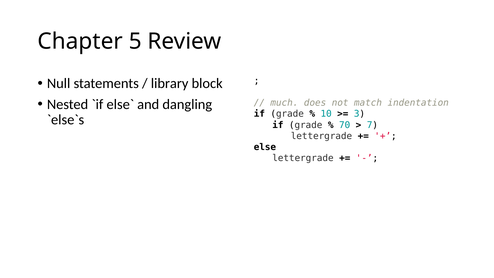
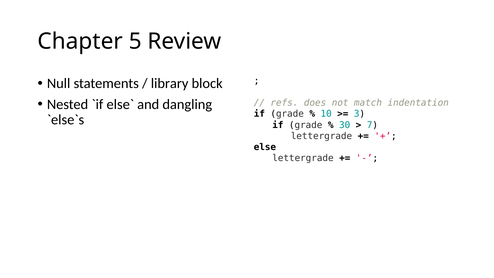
much: much -> refs (284, 103)
70: 70 -> 30 (345, 125)
